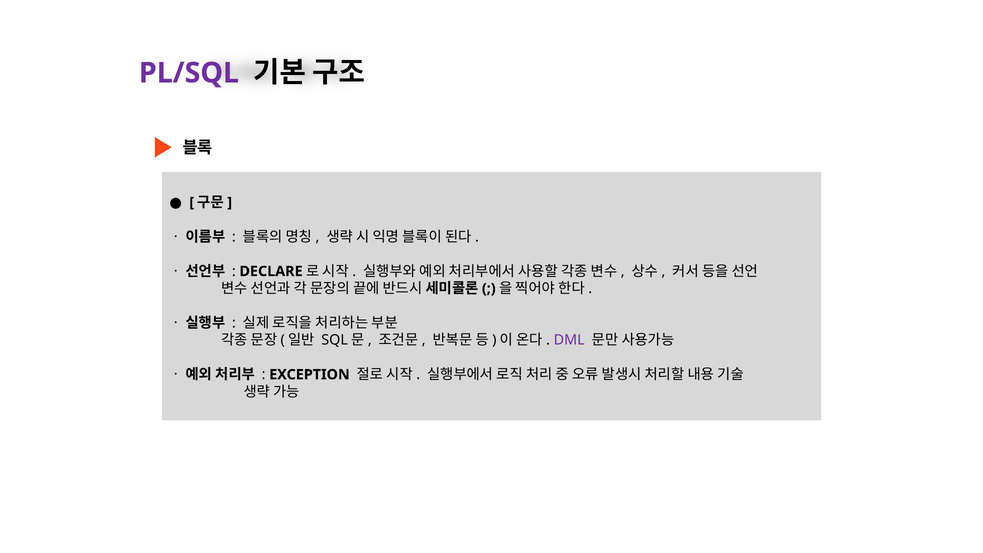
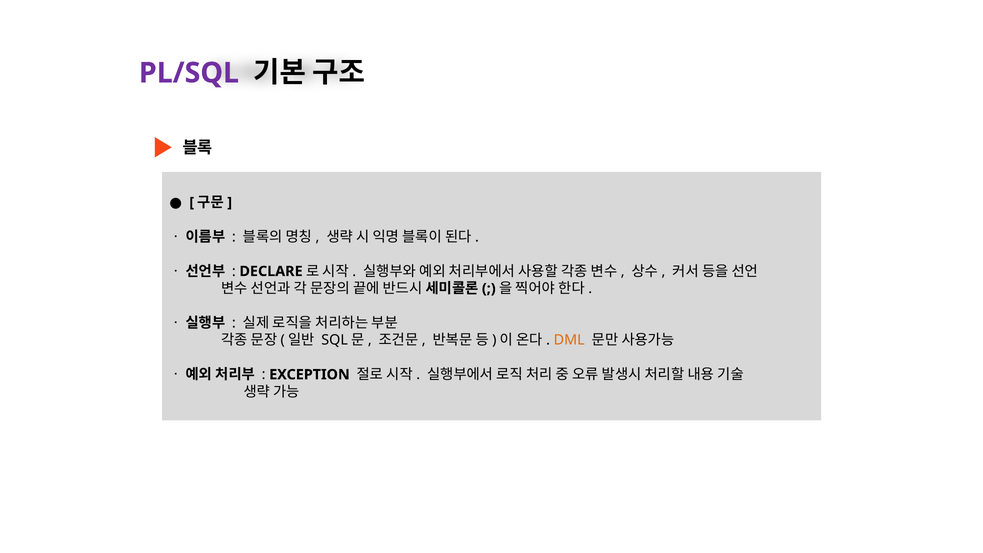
DML colour: purple -> orange (569, 340)
